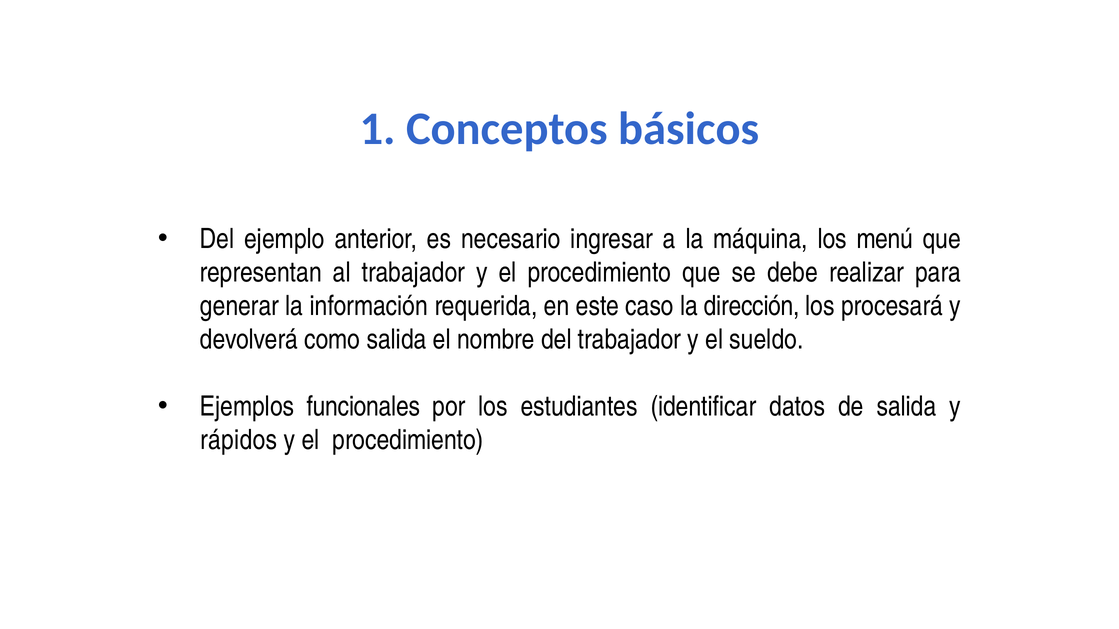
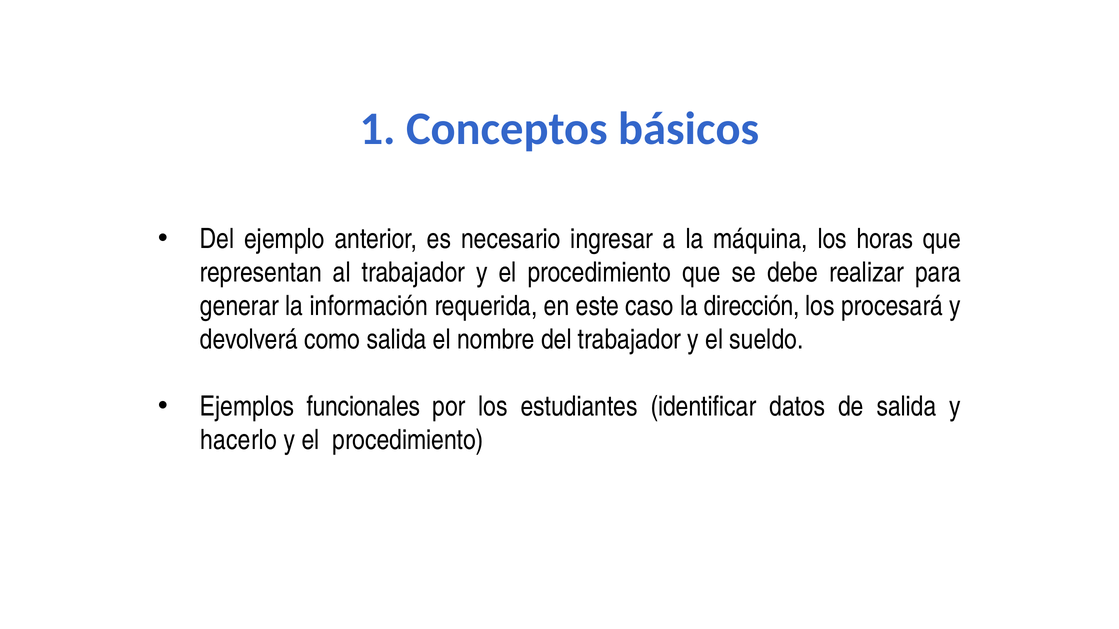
menú: menú -> horas (885, 239)
rápidos: rápidos -> hacerlo (239, 440)
